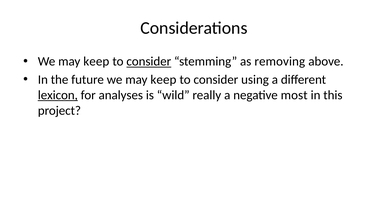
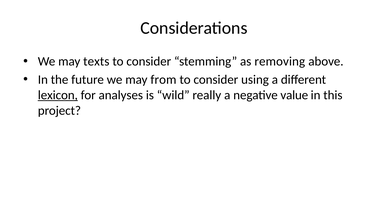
keep: keep -> texts (96, 62)
consider underline: present -> none (149, 62)
future we may keep: keep -> from (163, 80)
most: most -> value (294, 95)
